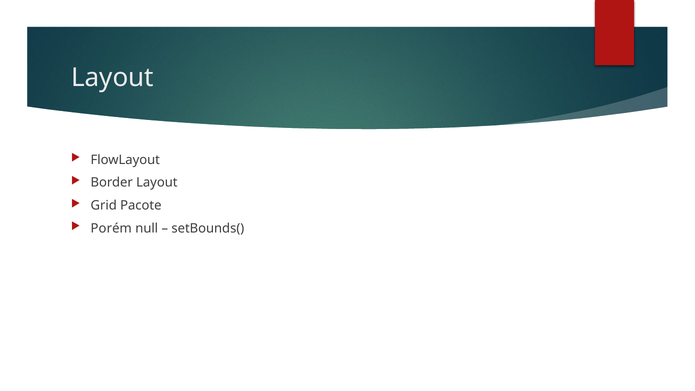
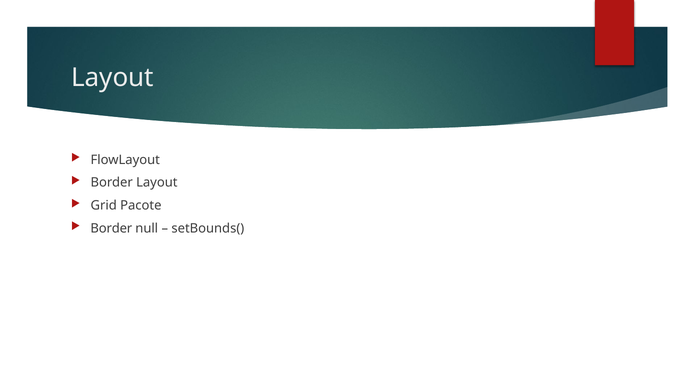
Porém: Porém -> Border (111, 228)
